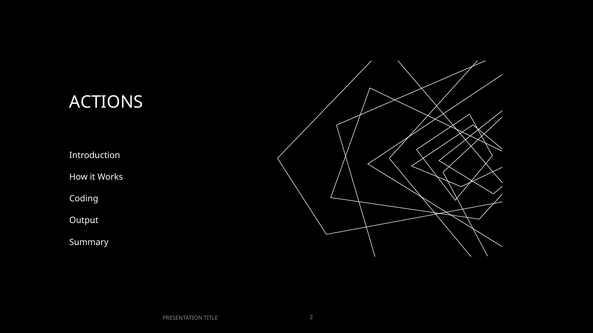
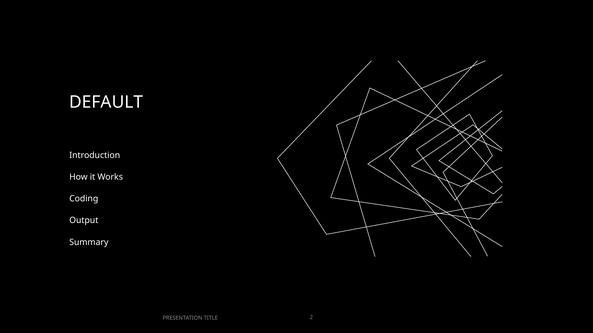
ACTIONS: ACTIONS -> DEFAULT (106, 102)
